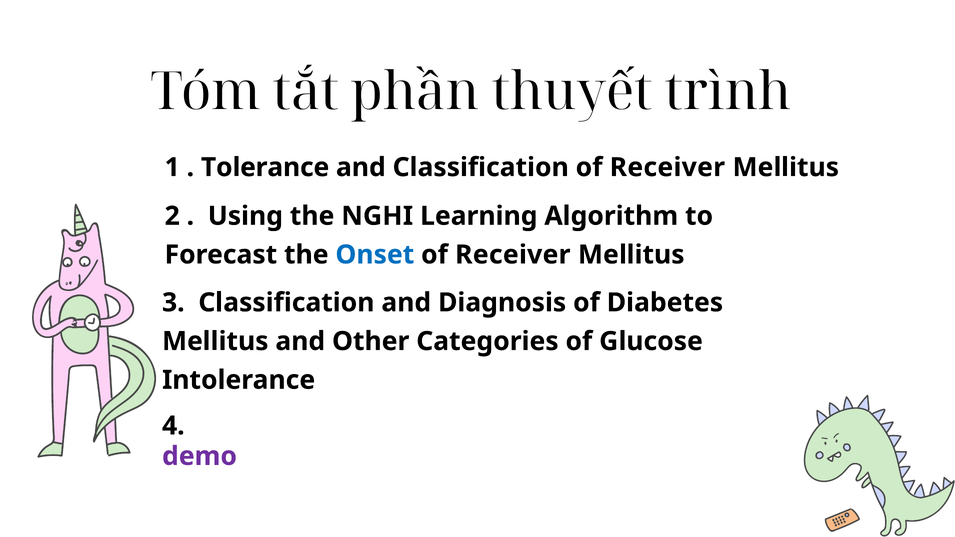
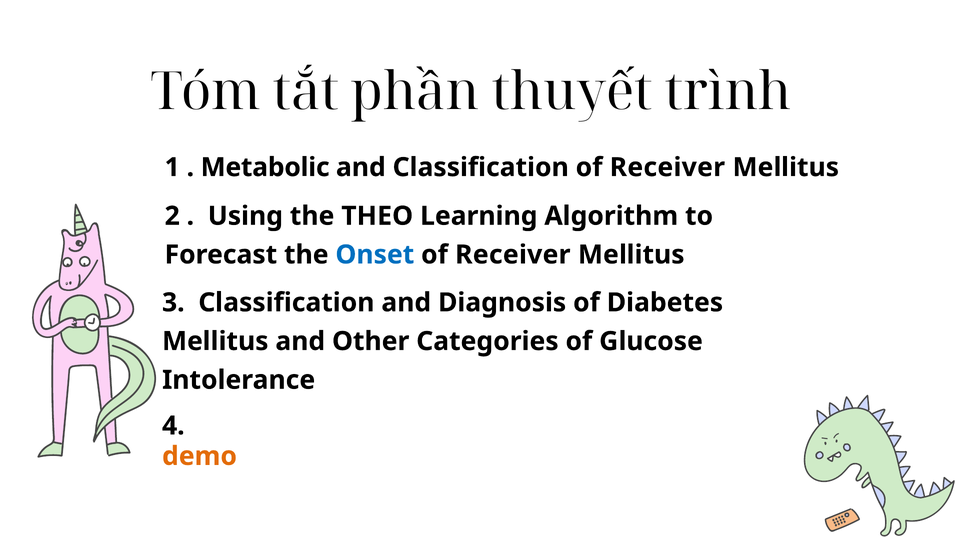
Tolerance: Tolerance -> Metabolic (265, 167)
NGHI: NGHI -> THEO (377, 216)
demo colour: purple -> orange (200, 456)
